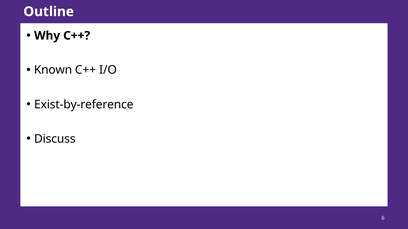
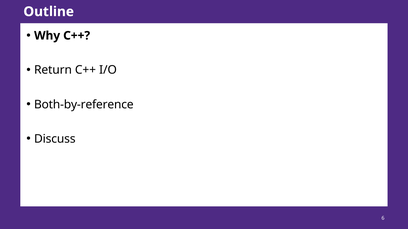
Known: Known -> Return (53, 70)
Exist-by-reference: Exist-by-reference -> Both-by-reference (84, 105)
